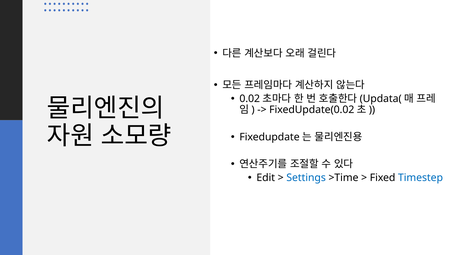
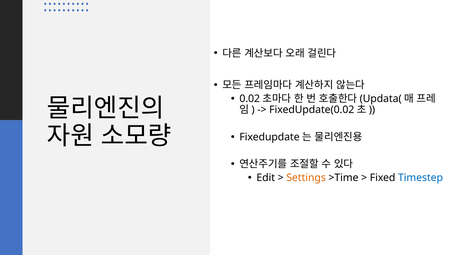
Settings colour: blue -> orange (306, 178)
